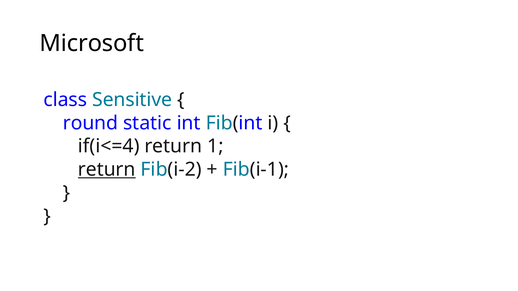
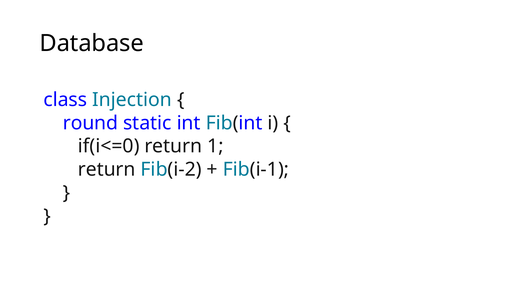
Microsoft: Microsoft -> Database (92, 44)
Sensitive: Sensitive -> Injection (132, 100)
if(i<=4: if(i<=4 -> if(i<=0 (109, 146)
return underline: present -> none (107, 170)
